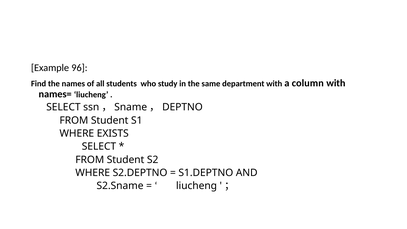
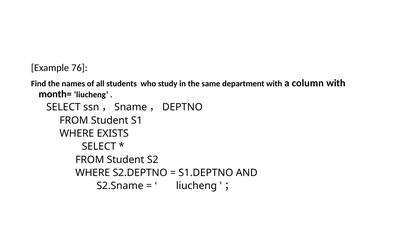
96: 96 -> 76 (79, 68)
names=: names= -> month= (55, 94)
